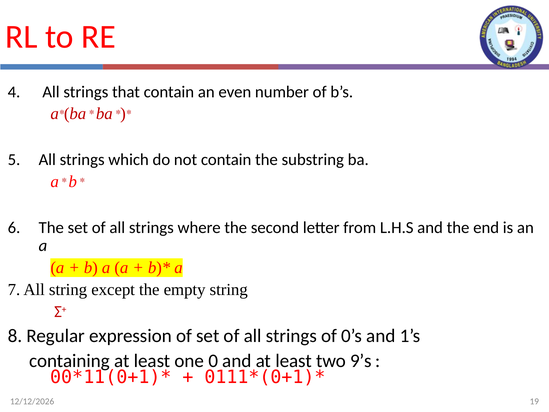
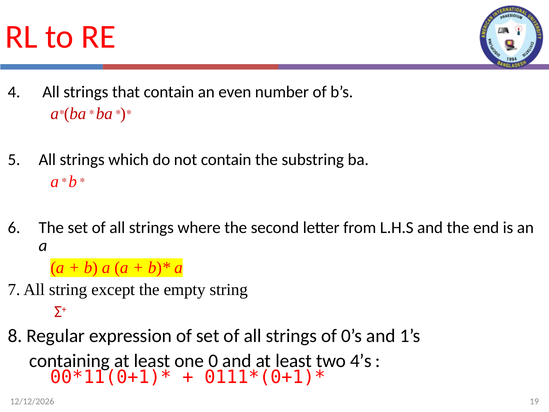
9’s: 9’s -> 4’s (361, 361)
